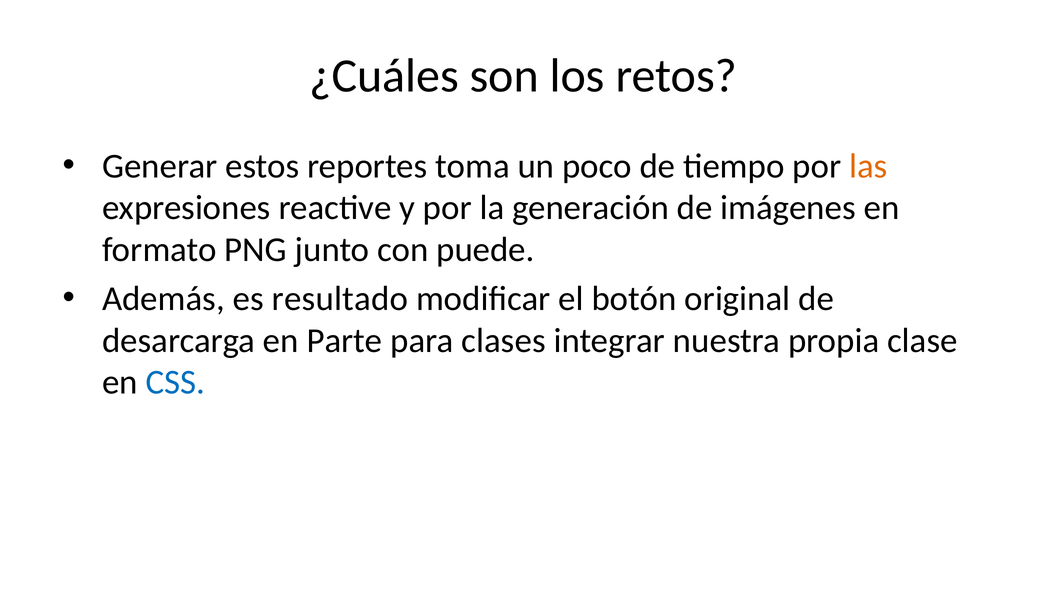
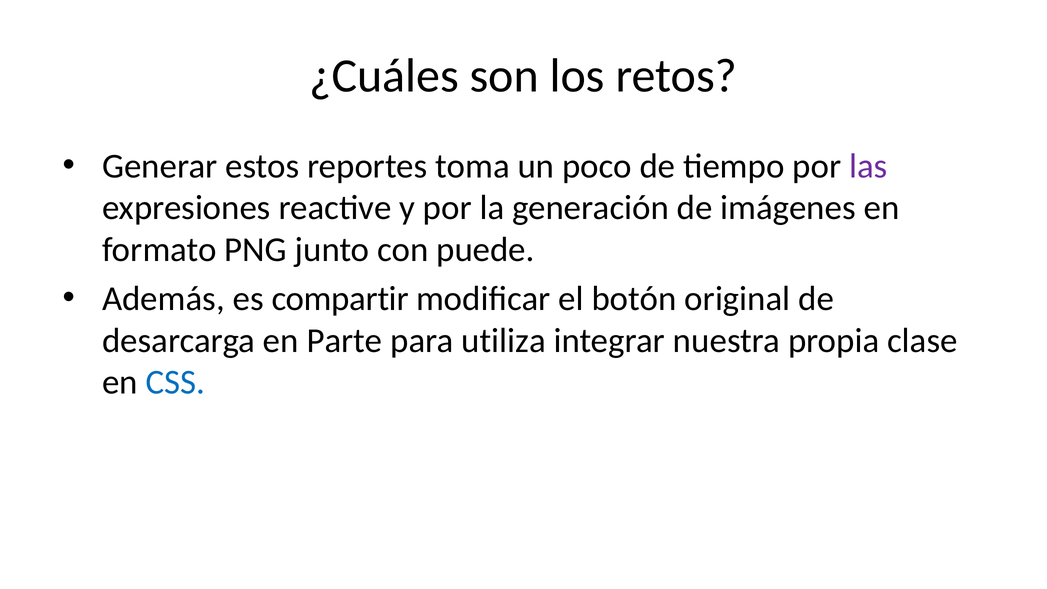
las colour: orange -> purple (868, 166)
resultado: resultado -> compartir (340, 299)
clases: clases -> utiliza (504, 341)
